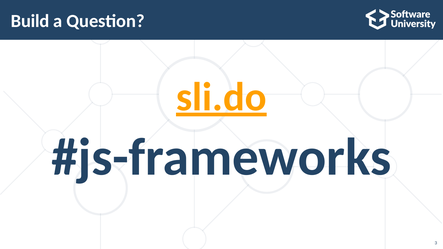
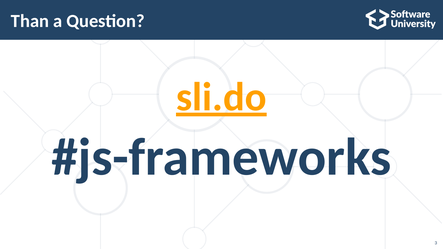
Build: Build -> Than (30, 21)
